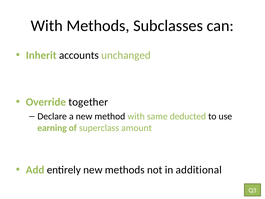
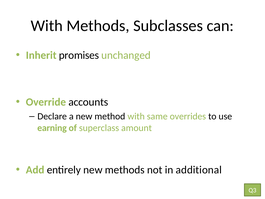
accounts: accounts -> promises (79, 55)
together: together -> accounts (88, 102)
deducted: deducted -> overrides (188, 116)
